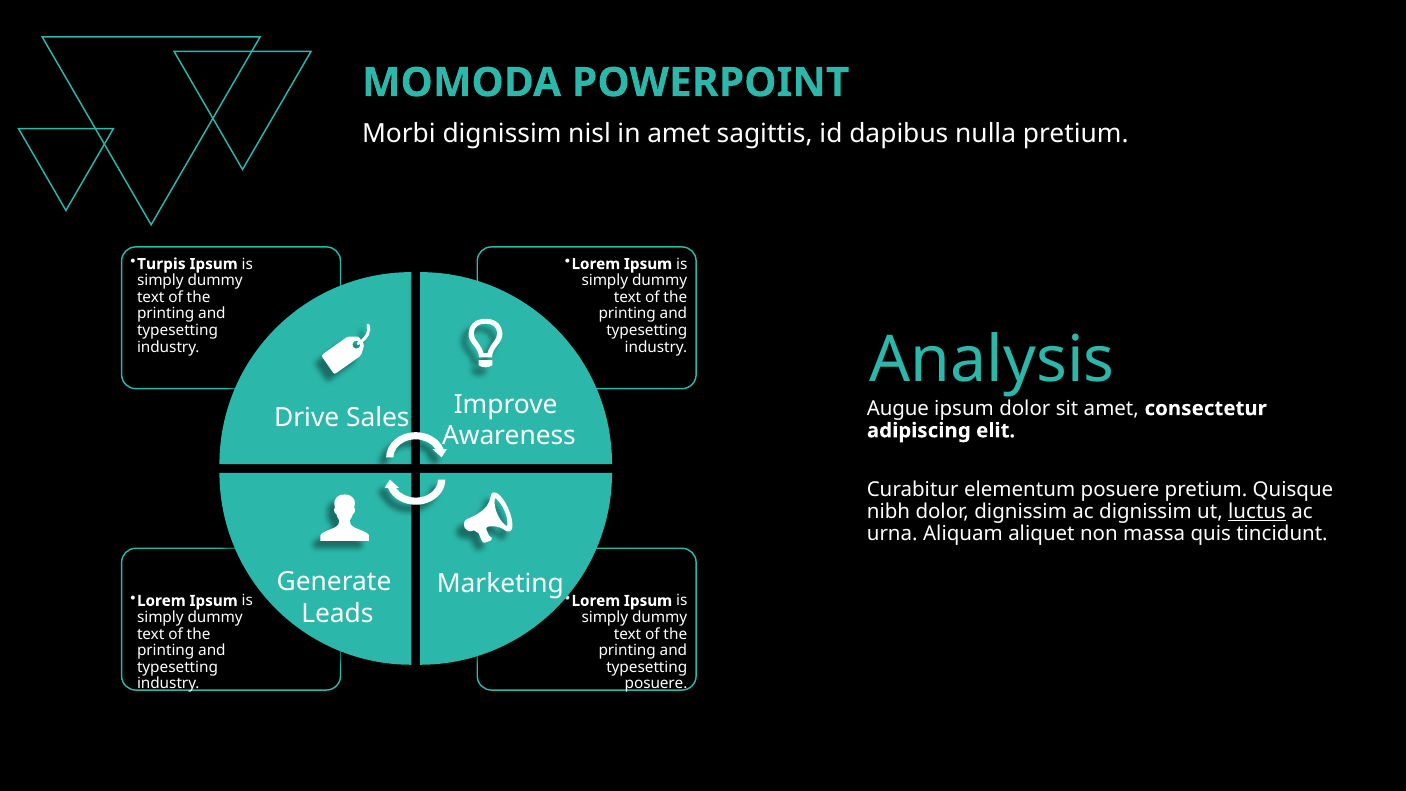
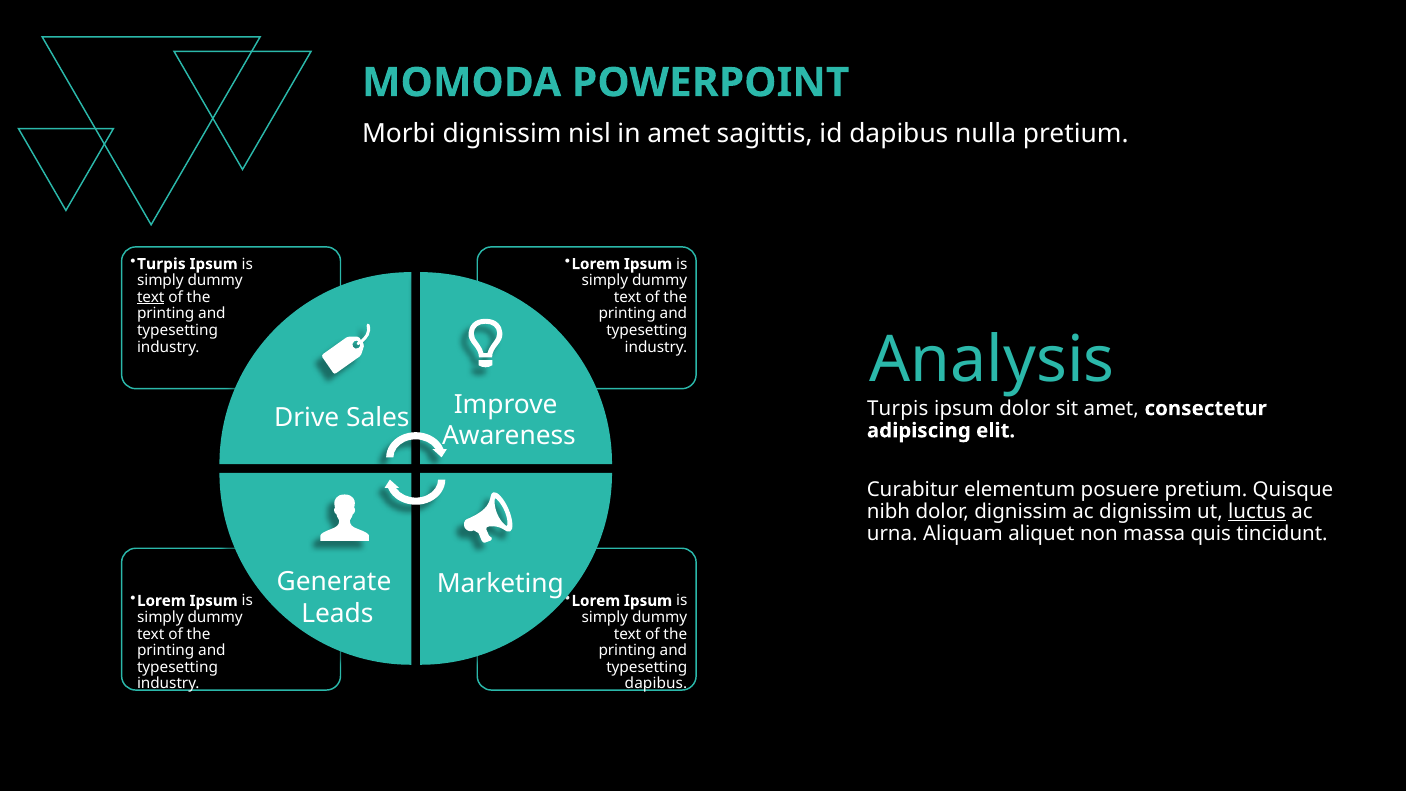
text underline: none -> present (151, 297)
Augue: Augue -> Turpis (898, 408)
posuere: posuere -> dapibus (656, 684)
